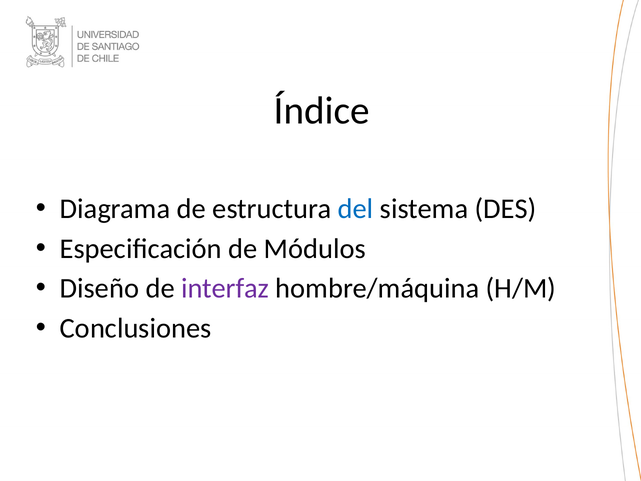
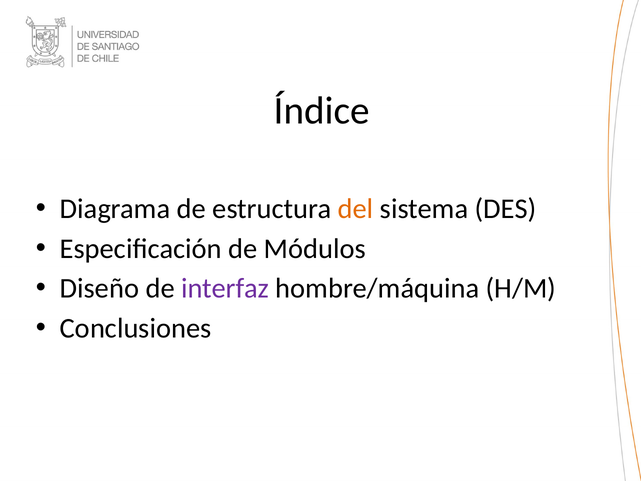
del colour: blue -> orange (356, 209)
